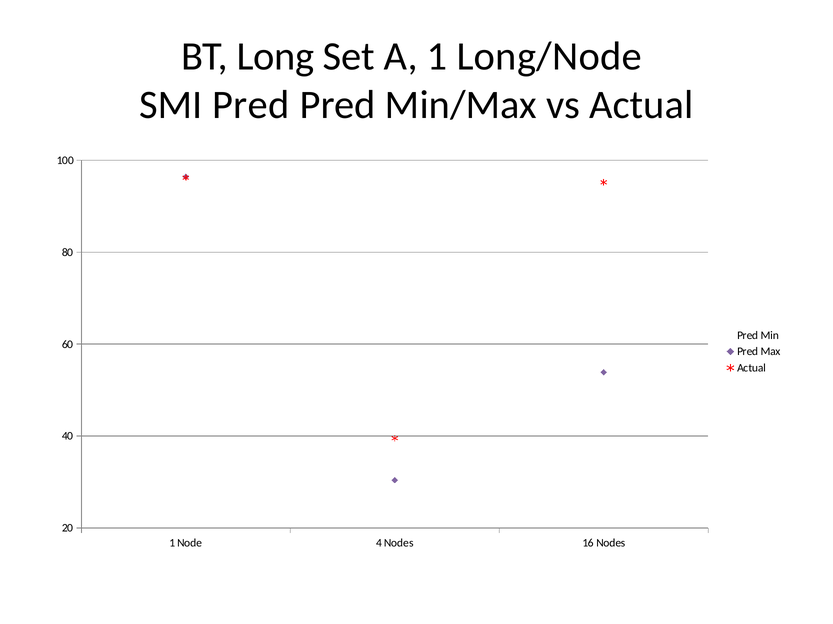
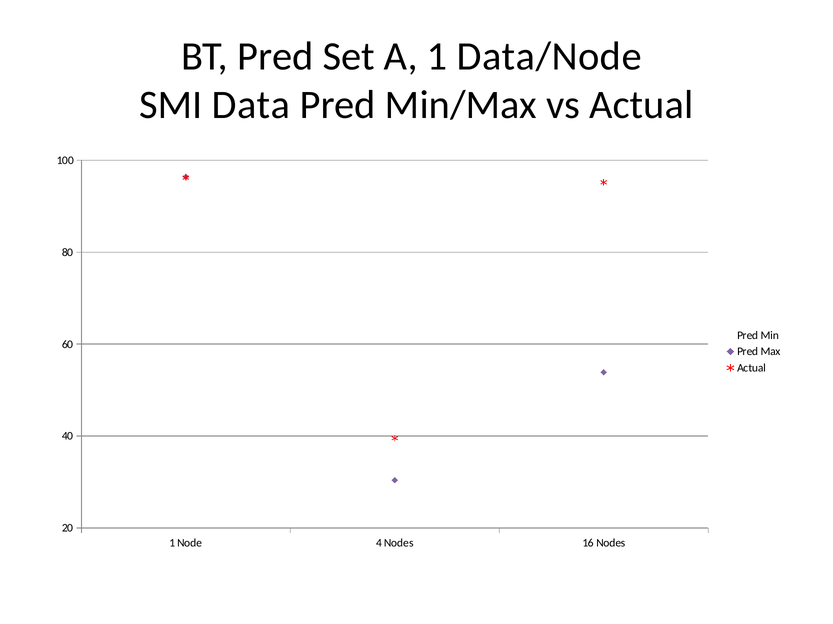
BT Long: Long -> Pred (275, 56)
Long/Node: Long/Node -> Data/Node (549, 56)
SMI Pred: Pred -> Data (251, 105)
